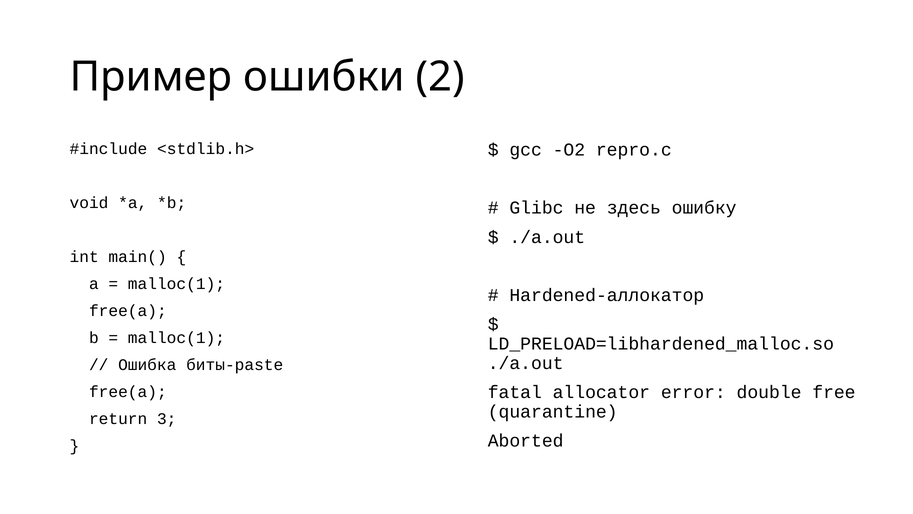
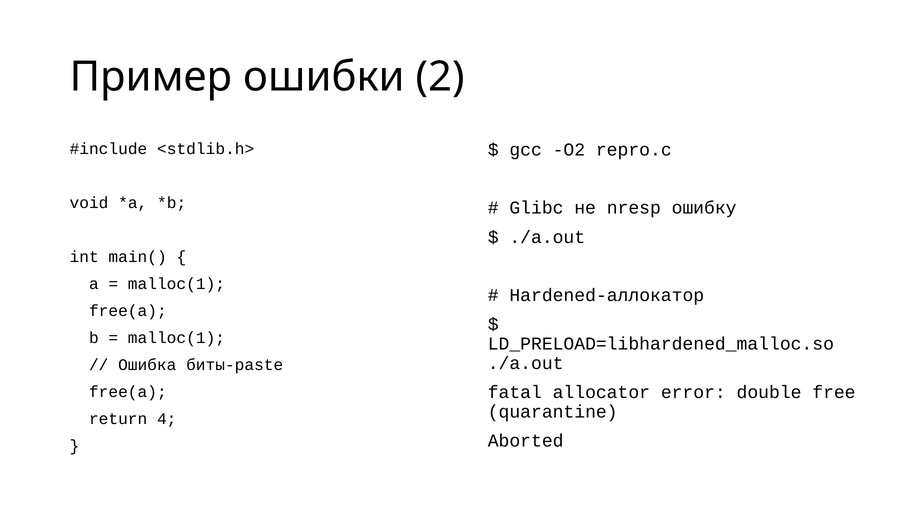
здесь: здесь -> nresp (634, 208)
3: 3 -> 4 (167, 419)
